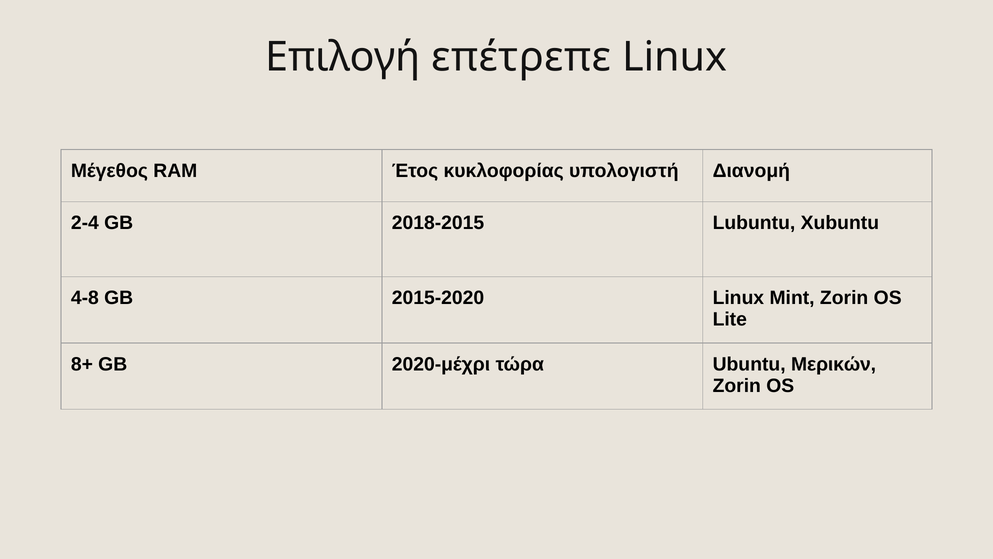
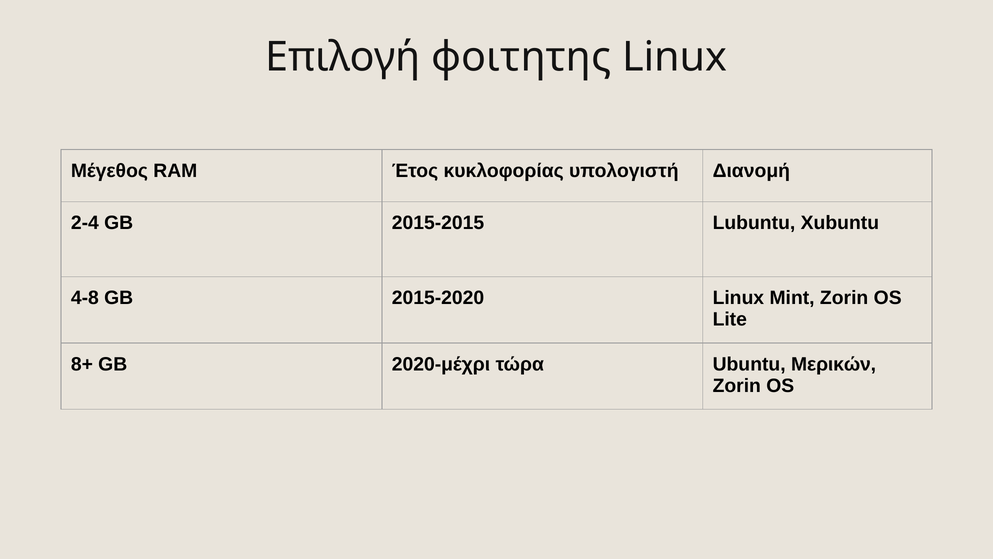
επέτρεπε: επέτρεπε -> φοιτητης (521, 57)
2018-2015: 2018-2015 -> 2015-2015 (438, 223)
